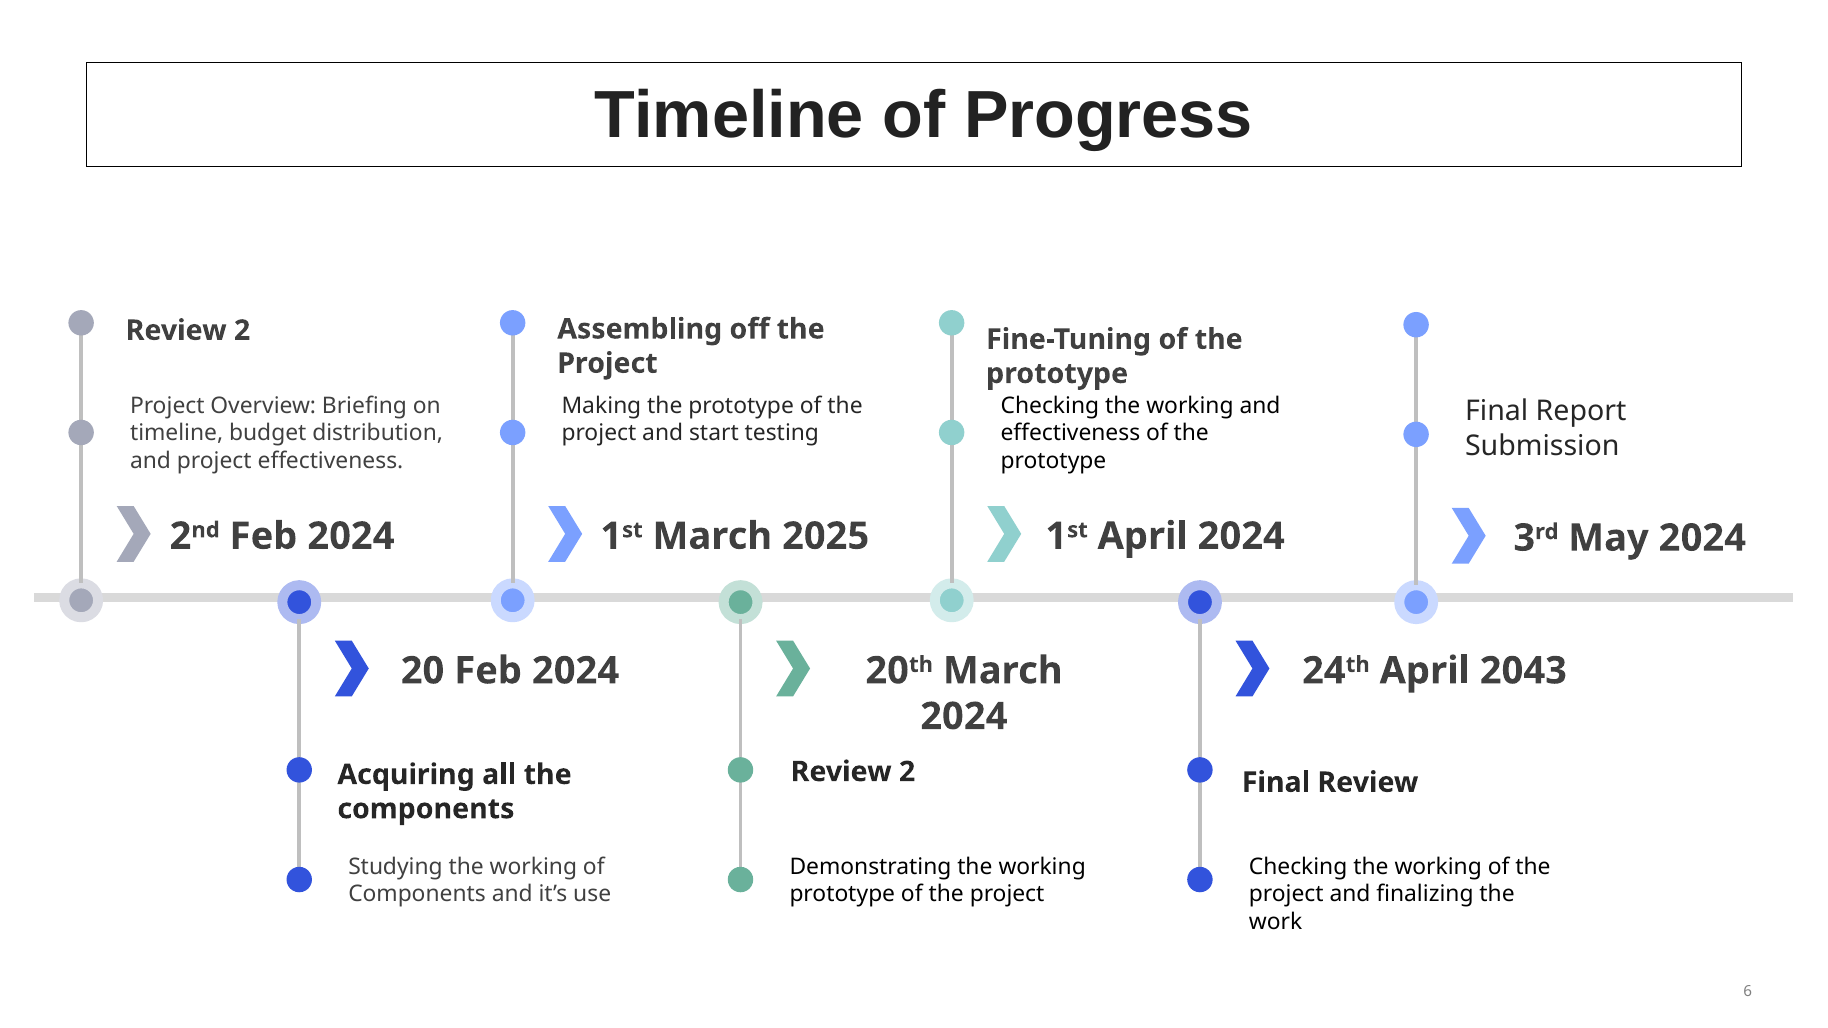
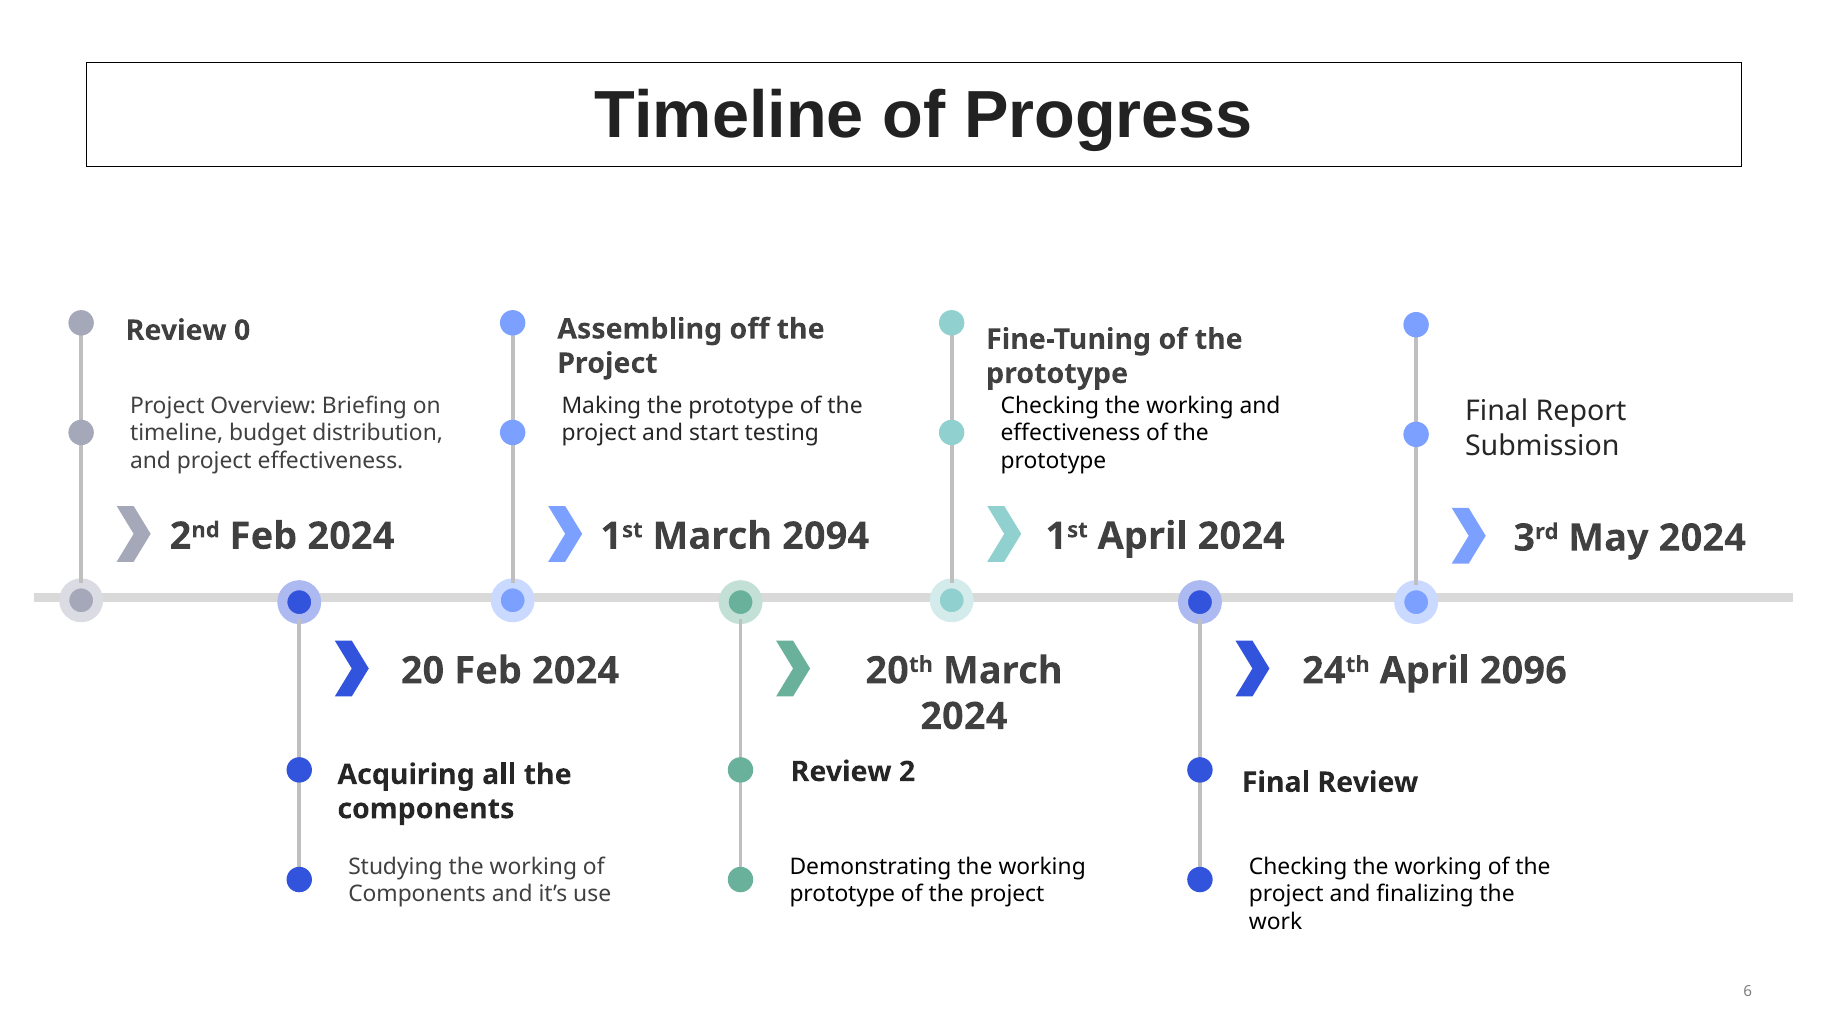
2: 2 -> 0 (242, 331)
2025: 2025 -> 2094 (826, 536)
2043: 2043 -> 2096 (1523, 671)
